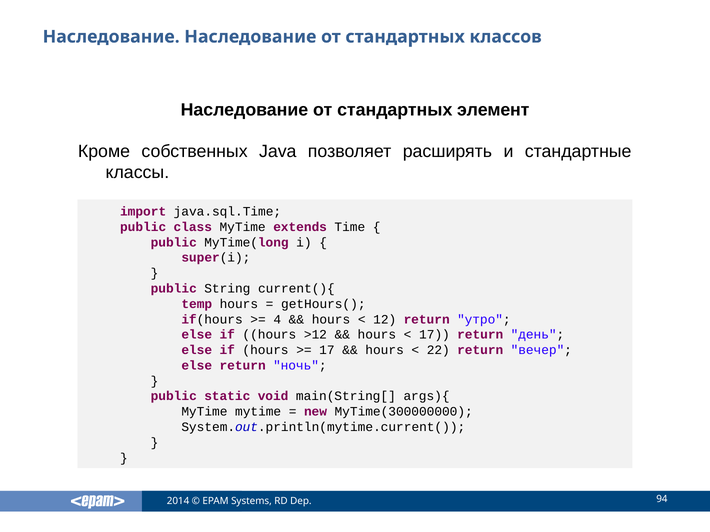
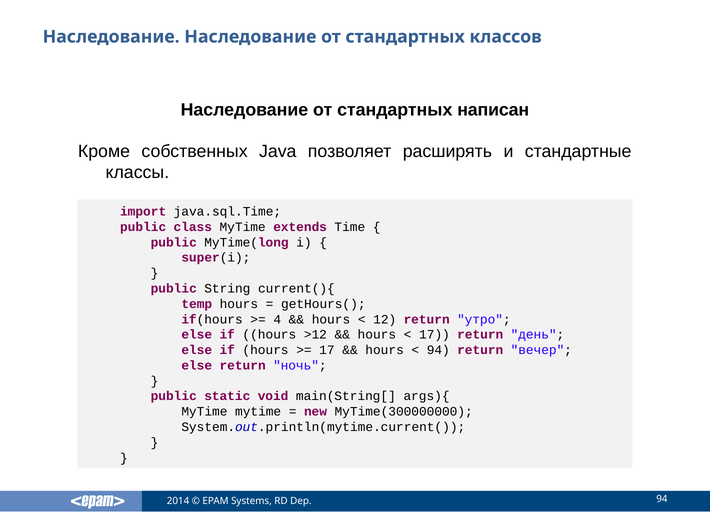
элемент: элемент -> написан (493, 110)
22: 22 -> 94 (438, 350)
